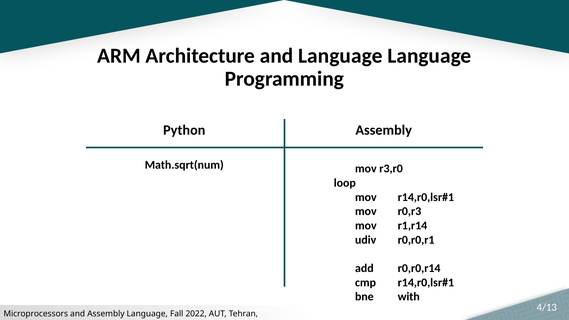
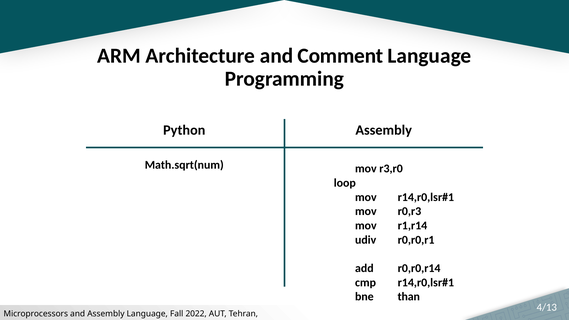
and Language: Language -> Comment (341, 56)
with: with -> than (409, 297)
